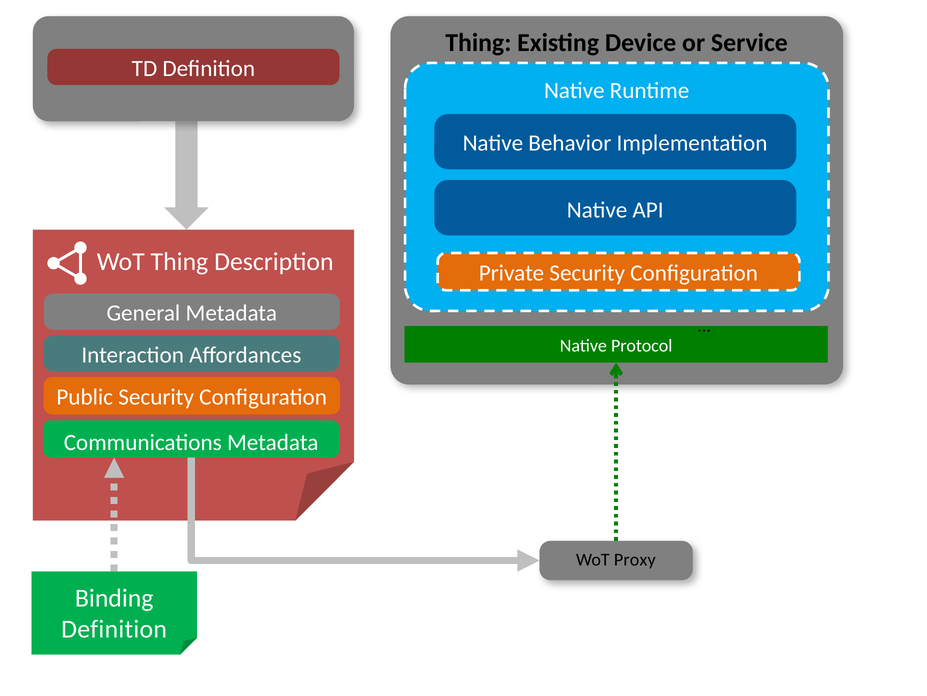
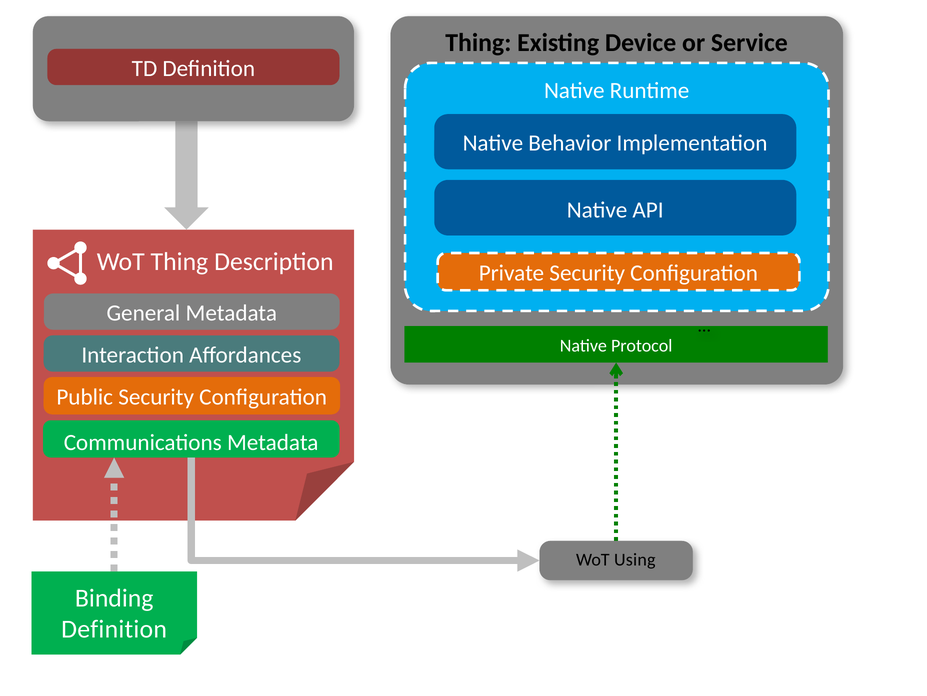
Proxy: Proxy -> Using (635, 559)
